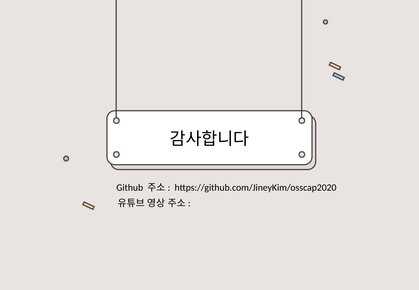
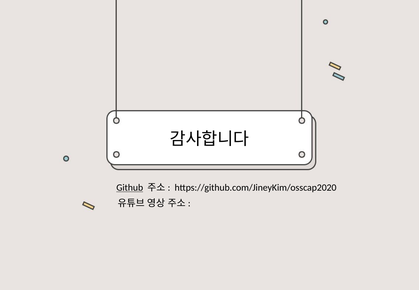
Github underline: none -> present (130, 188)
